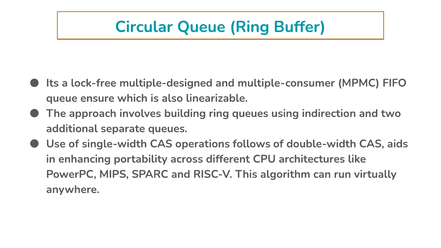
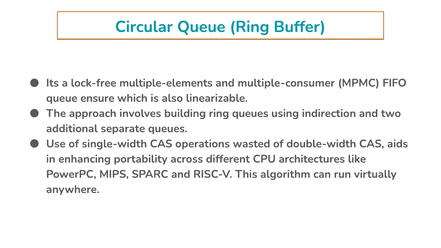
multiple-designed: multiple-designed -> multiple-elements (166, 83)
follows: follows -> wasted (252, 144)
